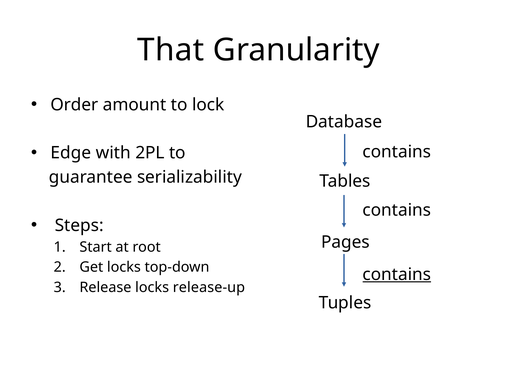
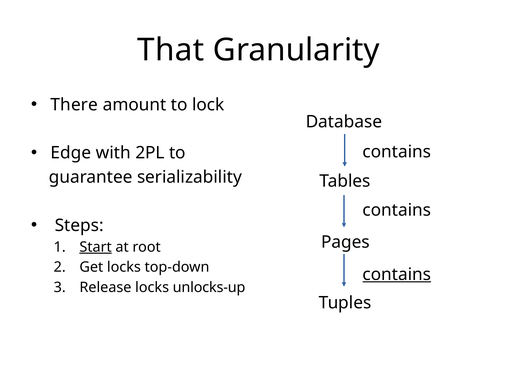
Order: Order -> There (74, 105)
Start underline: none -> present (96, 247)
release-up: release-up -> unlocks-up (209, 287)
